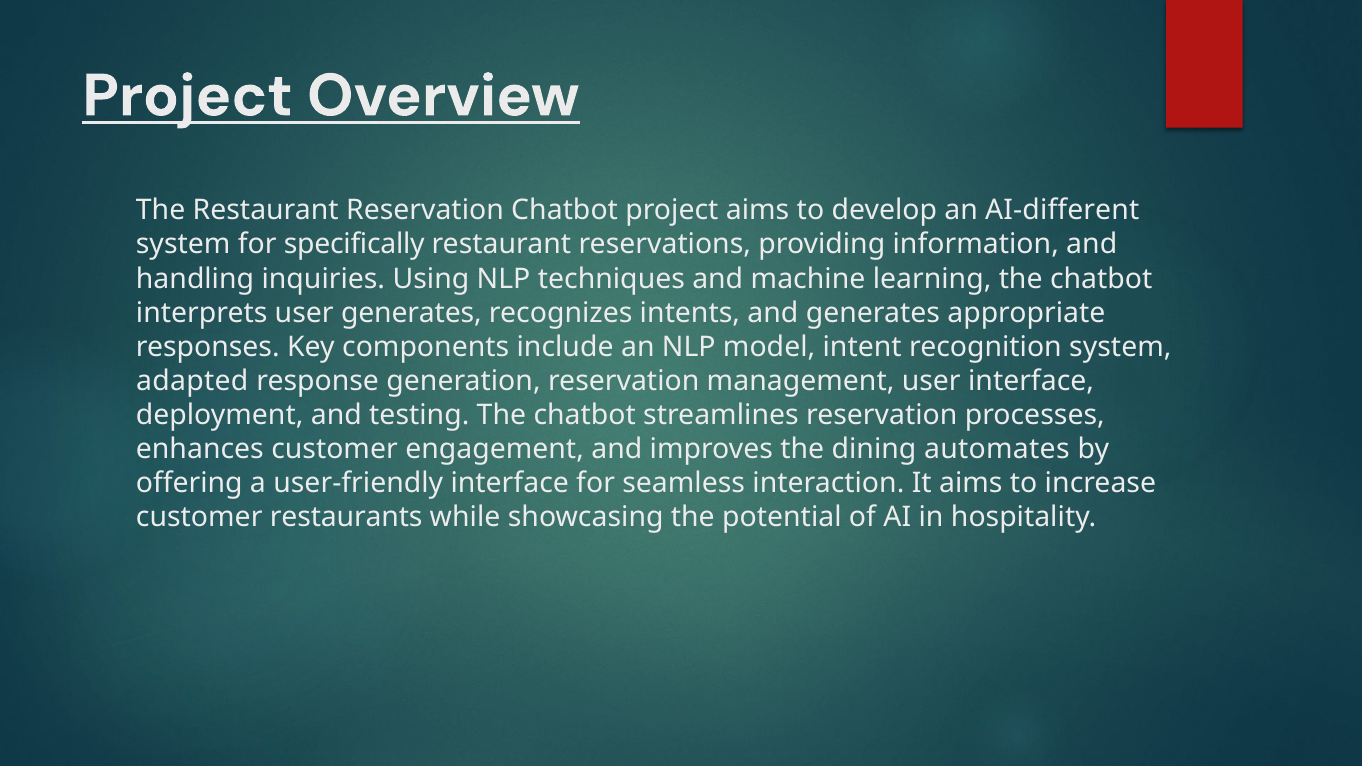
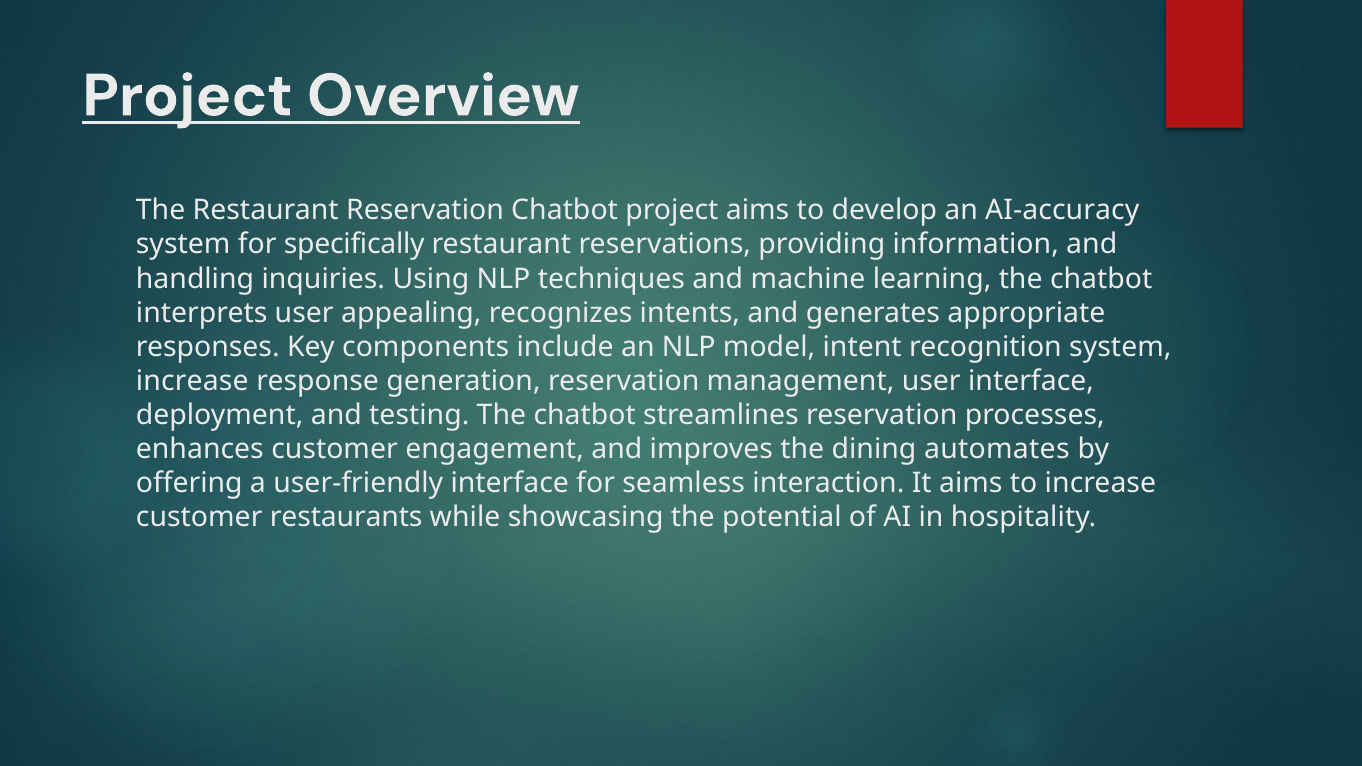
AI-different: AI-different -> AI-accuracy (1062, 211)
user generates: generates -> appealing (411, 313)
adapted: adapted -> increase (192, 381)
